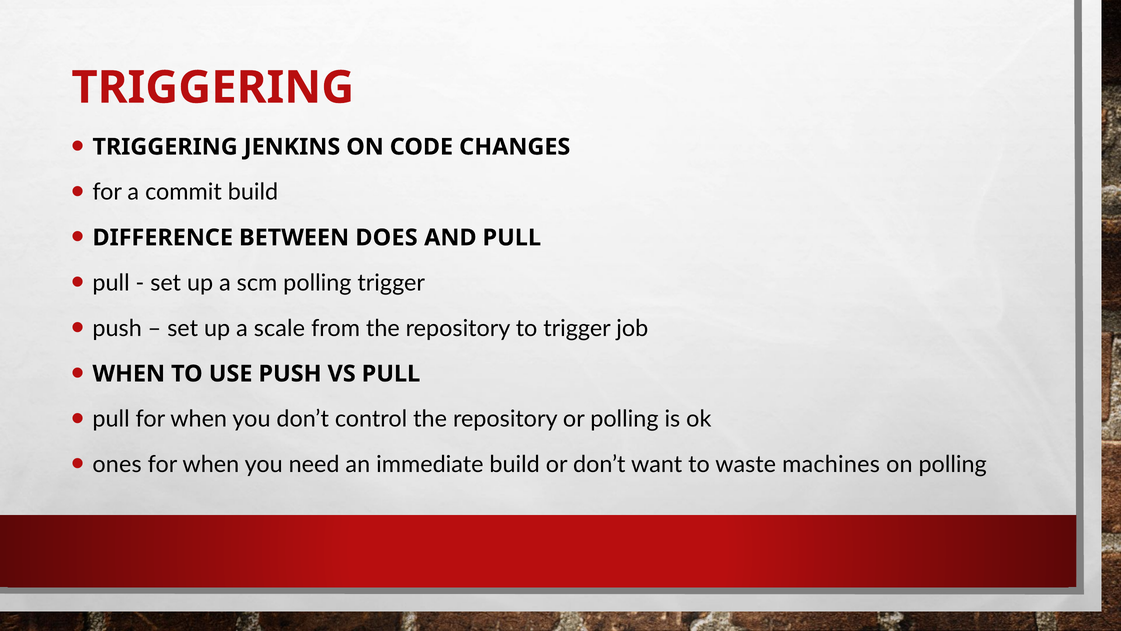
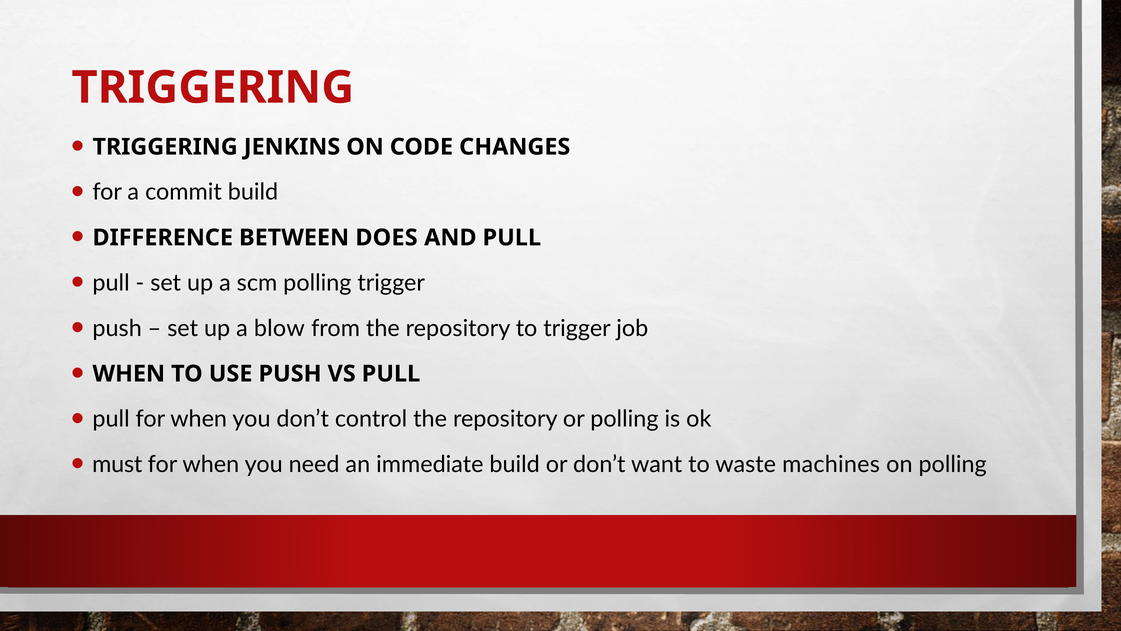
scale: scale -> blow (279, 328)
ones: ones -> must (117, 464)
